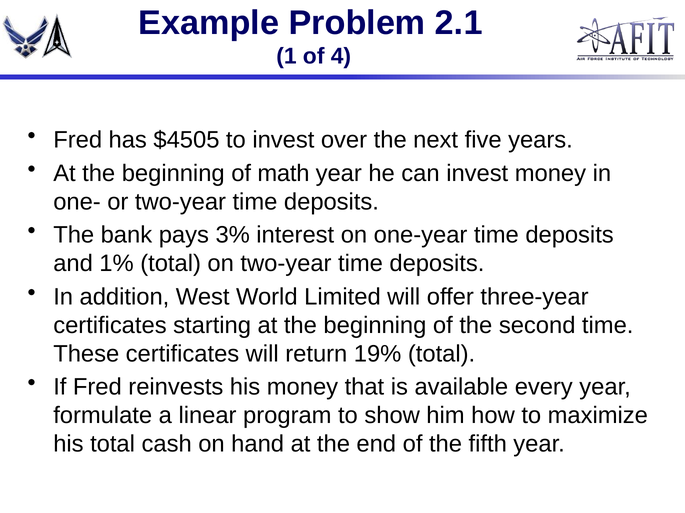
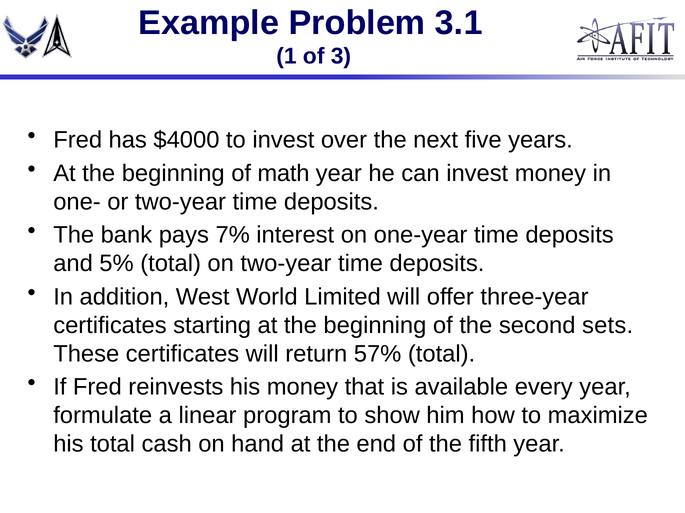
2.1: 2.1 -> 3.1 (459, 23)
4: 4 -> 3 (341, 56)
$4505: $4505 -> $4000 (186, 140)
3%: 3% -> 7% (233, 235)
1%: 1% -> 5% (117, 264)
second time: time -> sets (608, 326)
19%: 19% -> 57% (378, 354)
